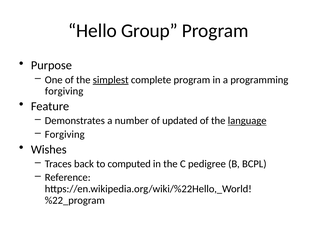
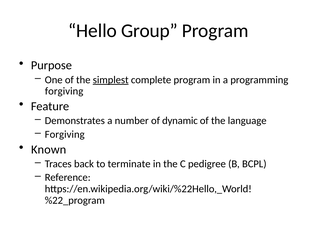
updated: updated -> dynamic (180, 121)
language underline: present -> none (247, 121)
Wishes: Wishes -> Known (49, 149)
computed: computed -> terminate (129, 164)
